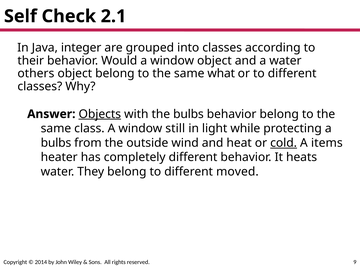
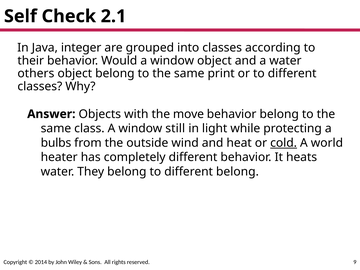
what: what -> print (221, 73)
Objects underline: present -> none (100, 114)
the bulbs: bulbs -> move (188, 114)
items: items -> world (327, 143)
different moved: moved -> belong (237, 172)
